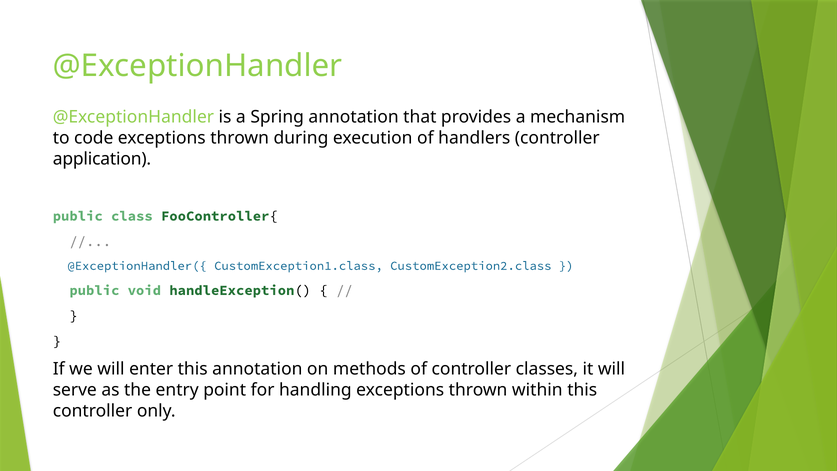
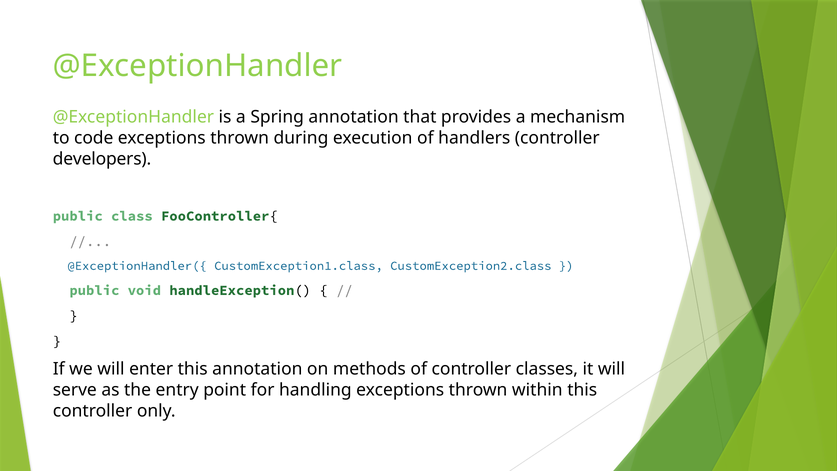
application: application -> developers (102, 159)
